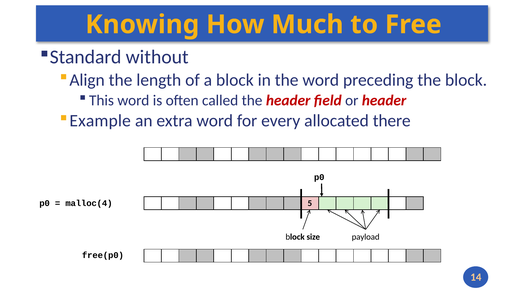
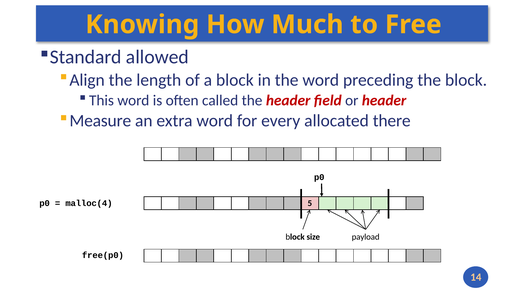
without: without -> allowed (157, 57)
Example: Example -> Measure (100, 121)
